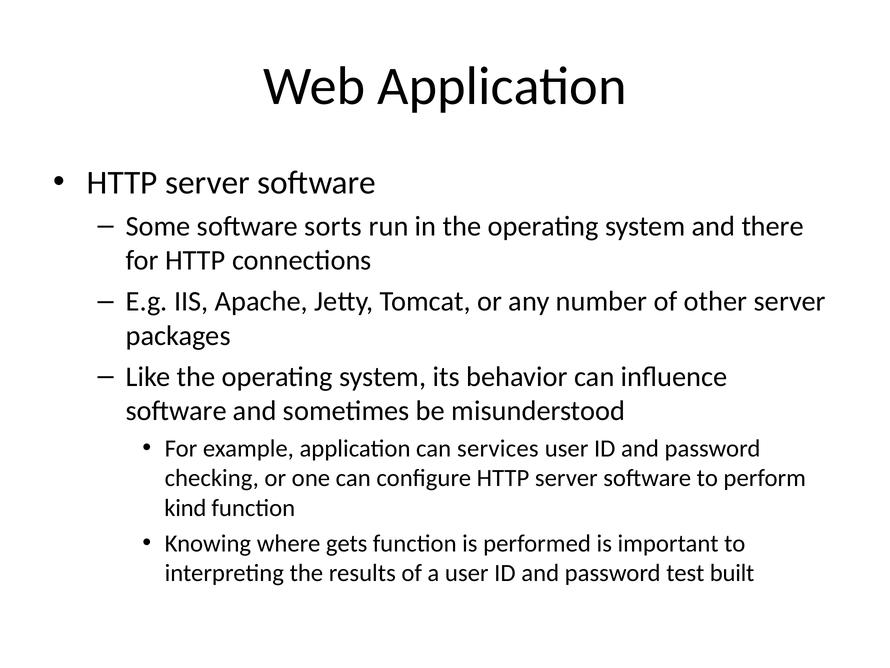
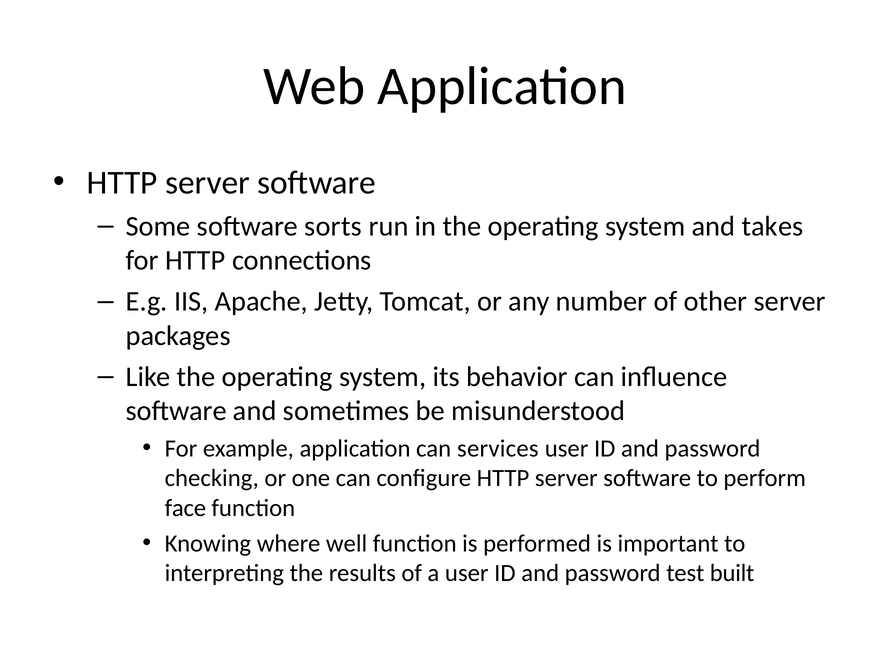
there: there -> takes (773, 226)
kind: kind -> face (185, 508)
gets: gets -> well (347, 543)
